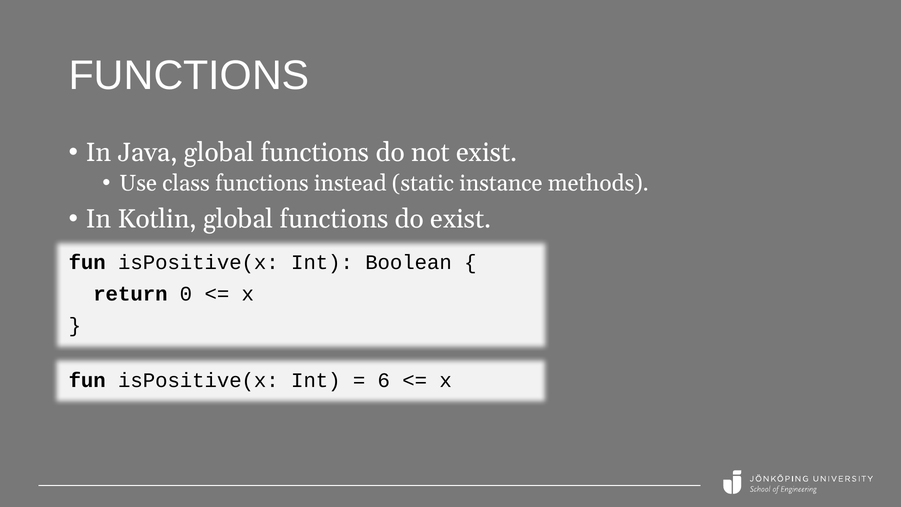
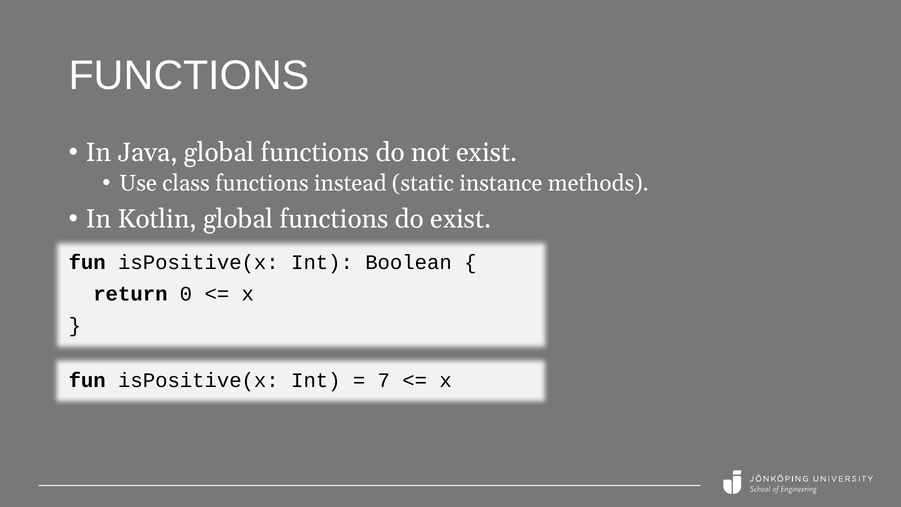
6: 6 -> 7 (384, 380)
